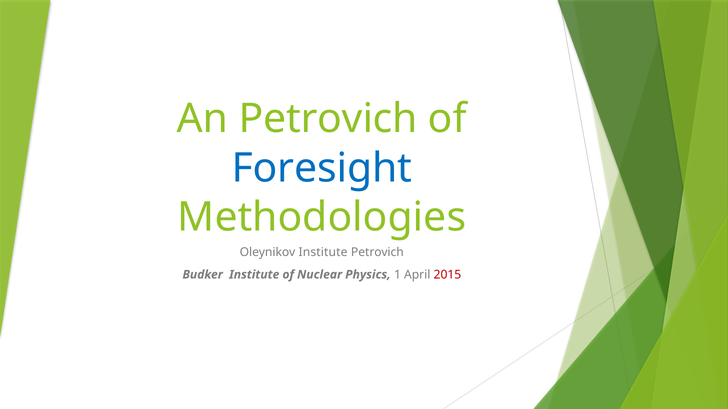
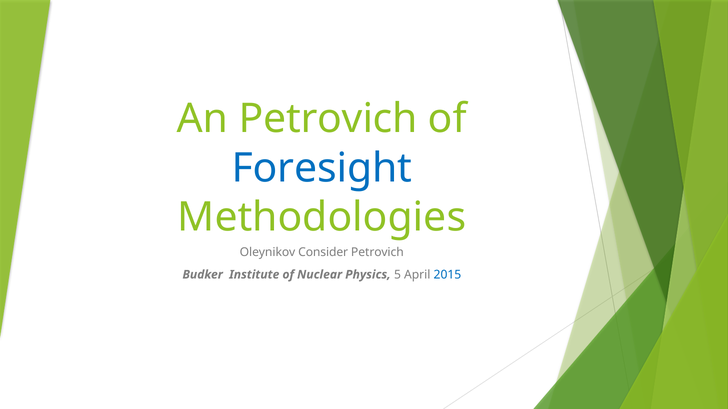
Oleynikov Institute: Institute -> Consider (323, 253)
1: 1 -> 5 (398, 275)
2015 colour: red -> blue (447, 275)
